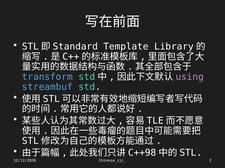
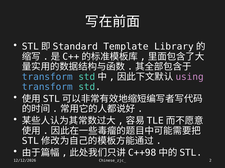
streambuf: streambuf -> transform (47, 87)
